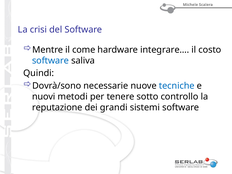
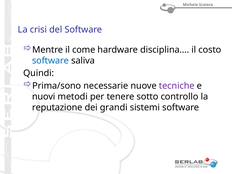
integrare…: integrare… -> disciplina… (165, 50)
Dovrà/sono: Dovrà/sono -> Prima/sono (57, 86)
tecniche colour: blue -> purple (177, 86)
